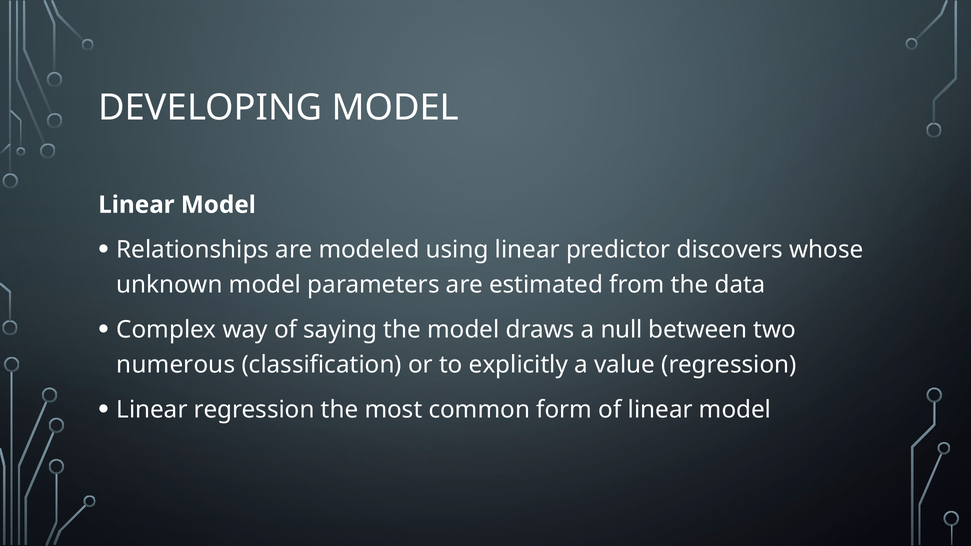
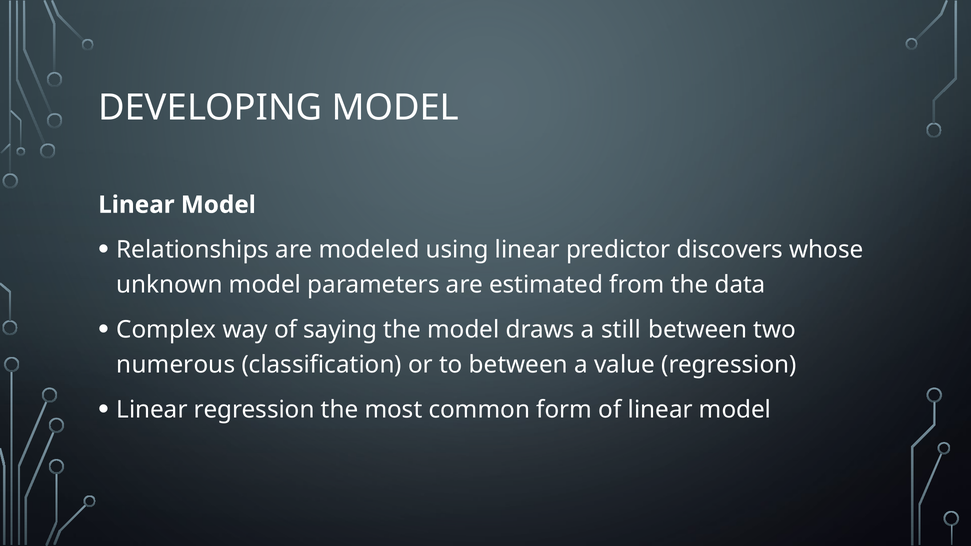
null: null -> still (621, 330)
to explicitly: explicitly -> between (518, 365)
